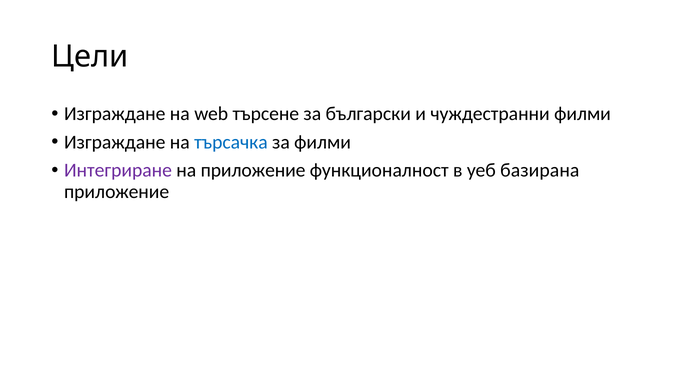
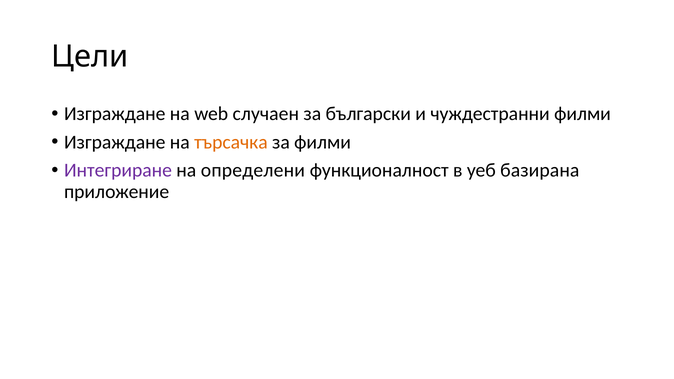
търсене: търсене -> случаен (266, 114)
търсачка colour: blue -> orange (231, 142)
на приложение: приложение -> определени (253, 170)
